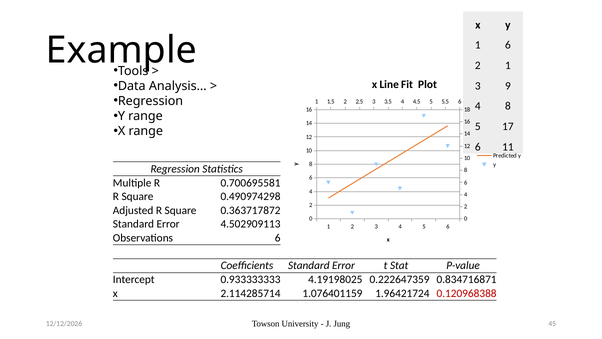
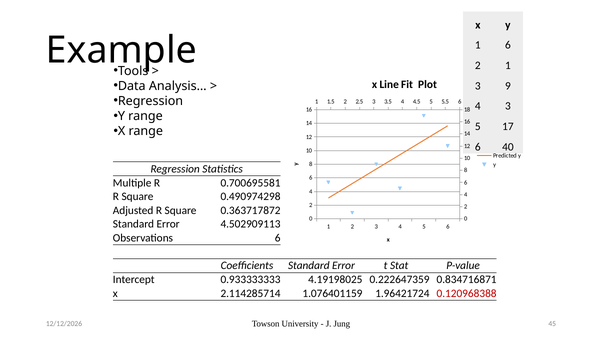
4 8: 8 -> 3 (508, 106)
11: 11 -> 40 (508, 147)
